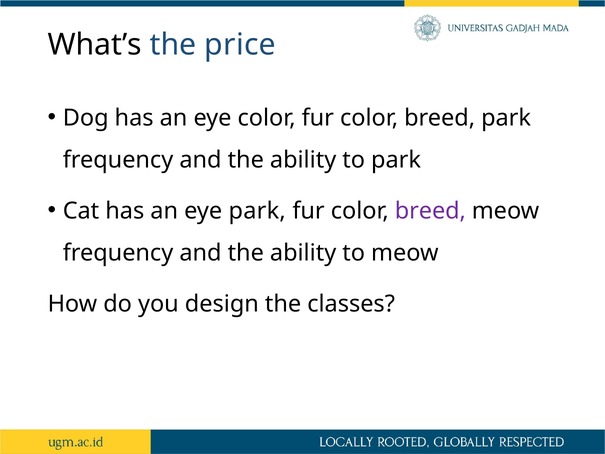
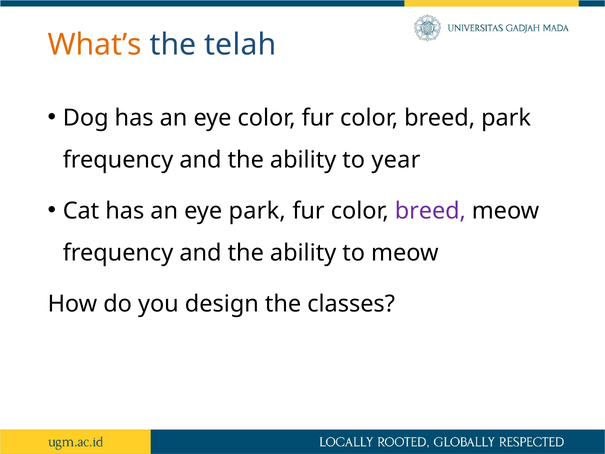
What’s colour: black -> orange (95, 45)
price: price -> telah (240, 45)
to park: park -> year (396, 160)
